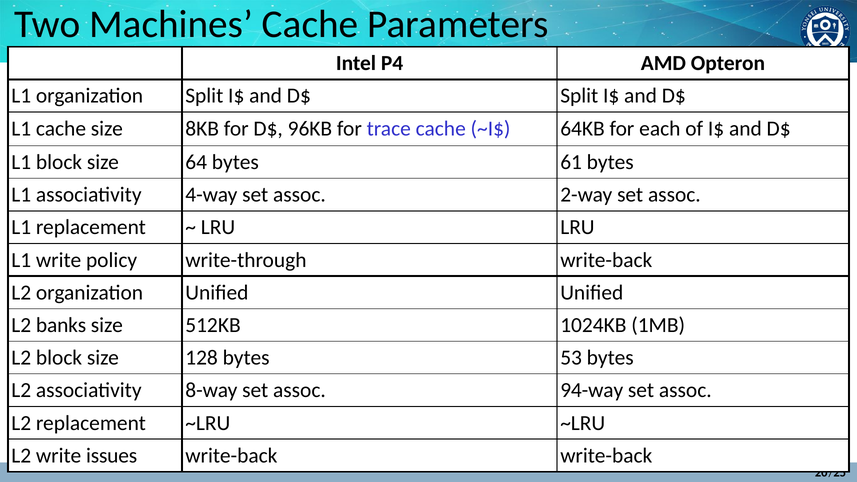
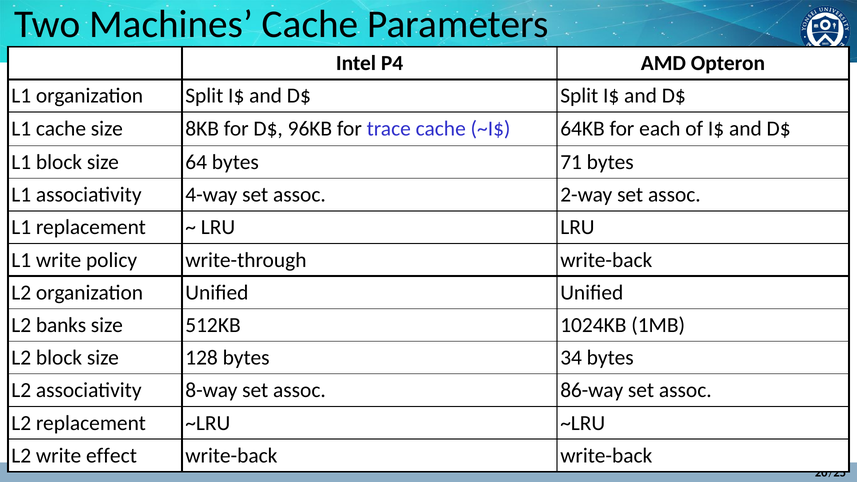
61: 61 -> 71 (571, 162)
53: 53 -> 34 (571, 358)
94-way: 94-way -> 86-way (592, 390)
issues: issues -> effect (112, 456)
